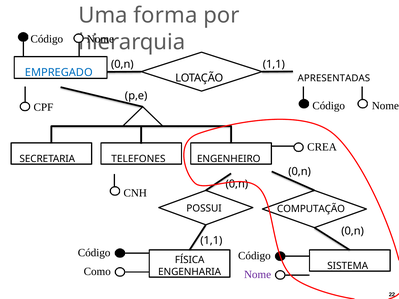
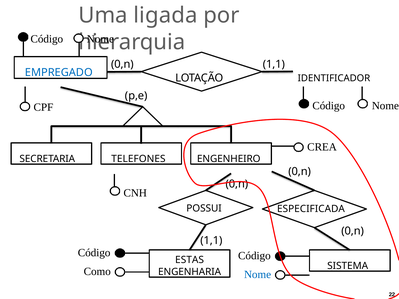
forma: forma -> ligada (165, 15)
APRESENTADAS: APRESENTADAS -> IDENTIFICADOR (334, 78)
COMPUTAÇÃO: COMPUTAÇÃO -> ESPECIFICADA (311, 209)
FÍSICA: FÍSICA -> ESTAS (190, 260)
Nome colour: purple -> blue (258, 275)
